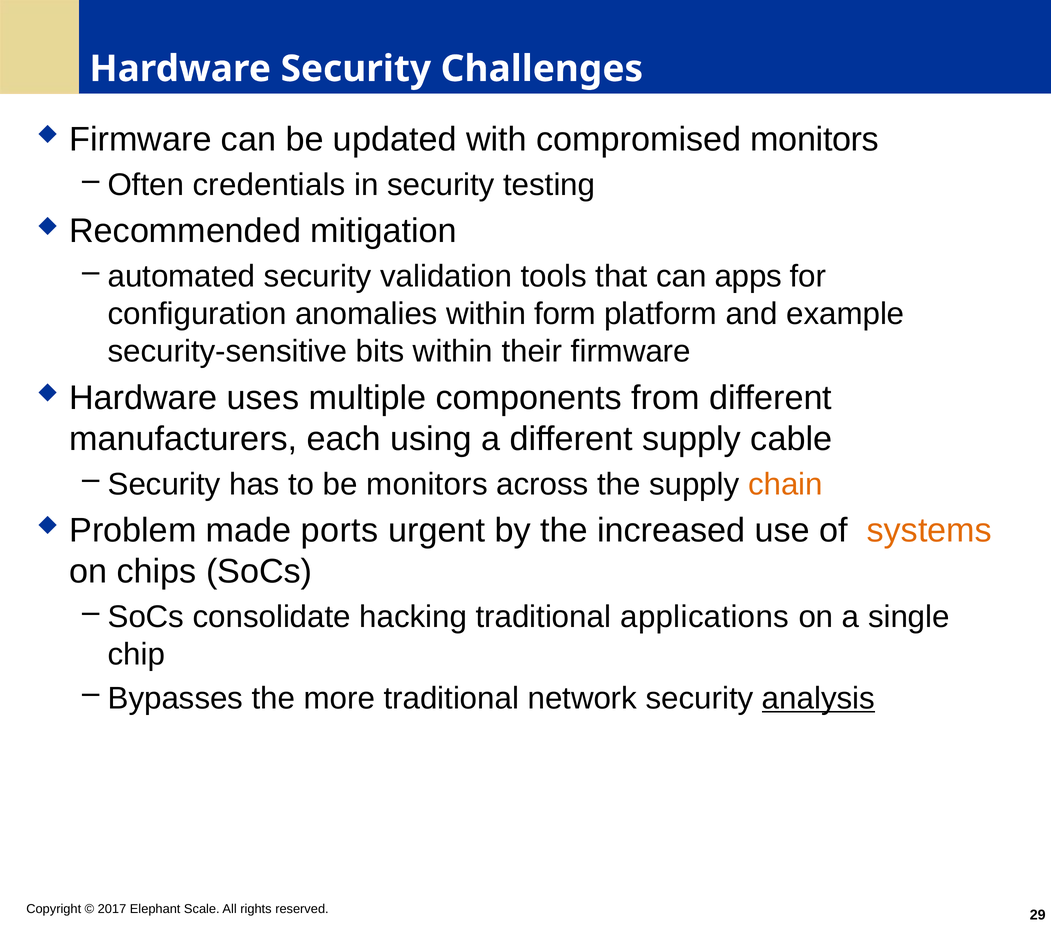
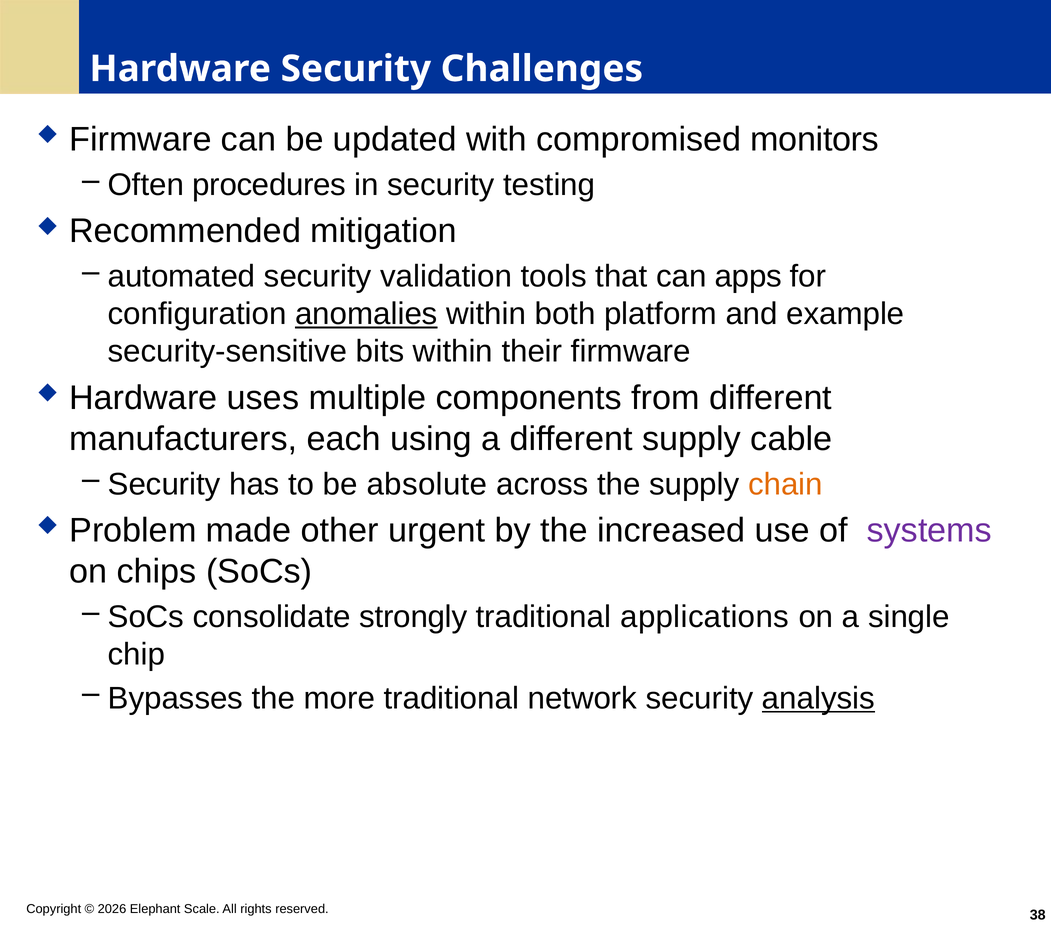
credentials: credentials -> procedures (269, 185)
anomalies underline: none -> present (366, 314)
form: form -> both (565, 314)
be monitors: monitors -> absolute (427, 485)
ports: ports -> other (340, 531)
systems colour: orange -> purple (929, 531)
hacking: hacking -> strongly (413, 617)
2017: 2017 -> 2026 (112, 909)
29: 29 -> 38 (1038, 916)
